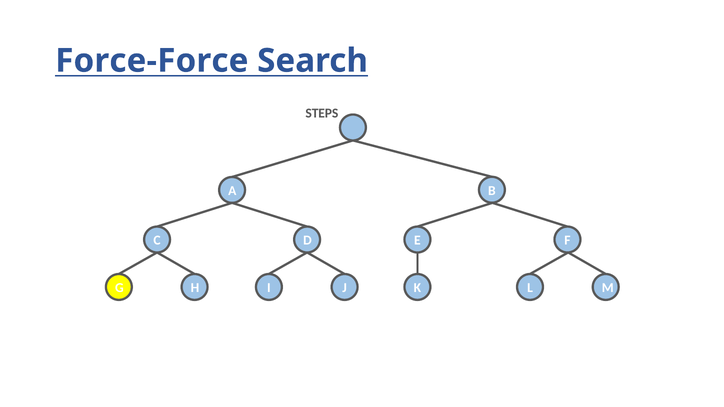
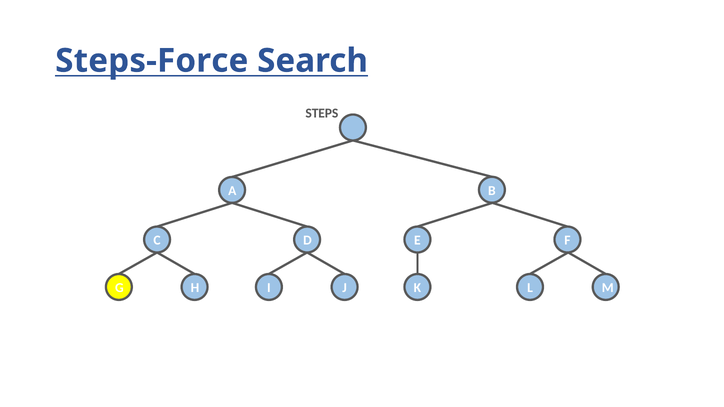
Force-Force: Force-Force -> Steps-Force (152, 61)
